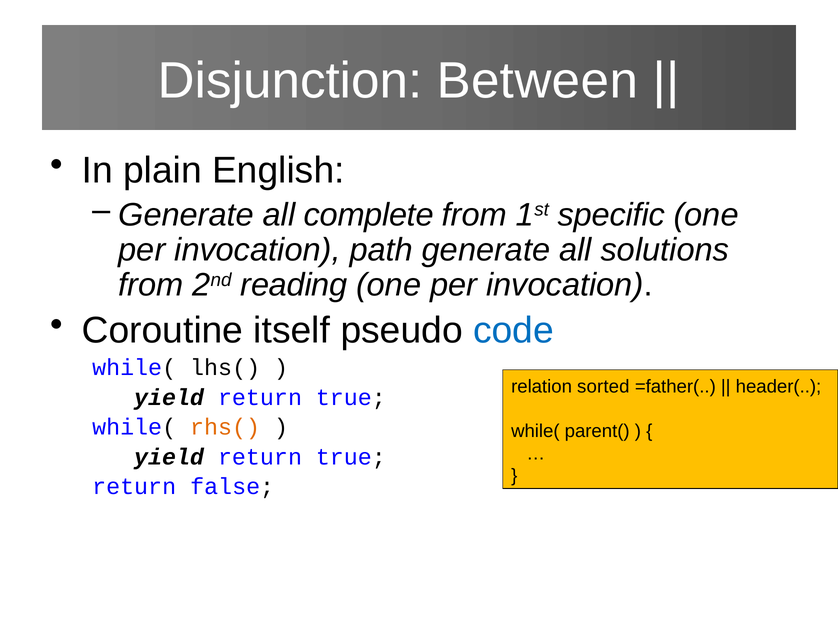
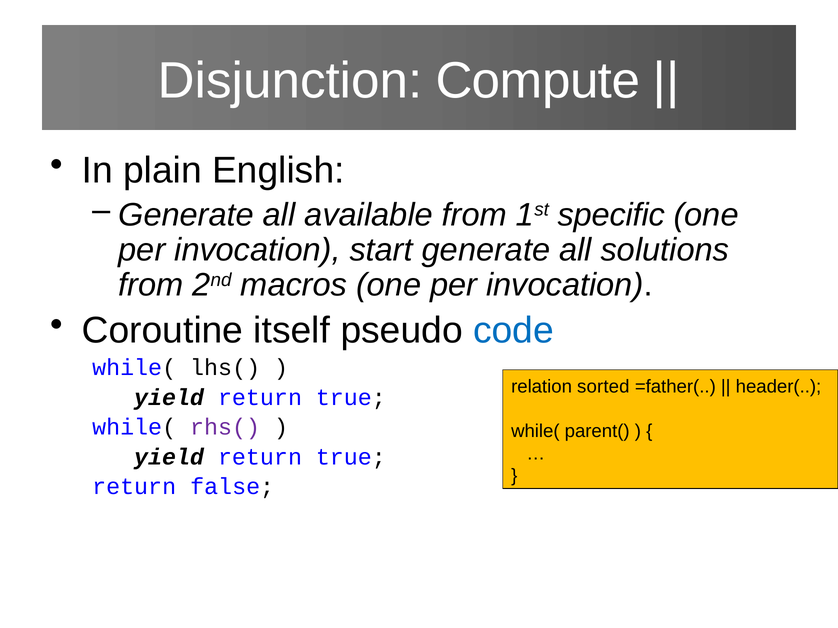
Between: Between -> Compute (538, 81)
complete: complete -> available (369, 215)
path: path -> start (381, 250)
reading: reading -> macros (294, 285)
rhs( colour: orange -> purple (225, 428)
